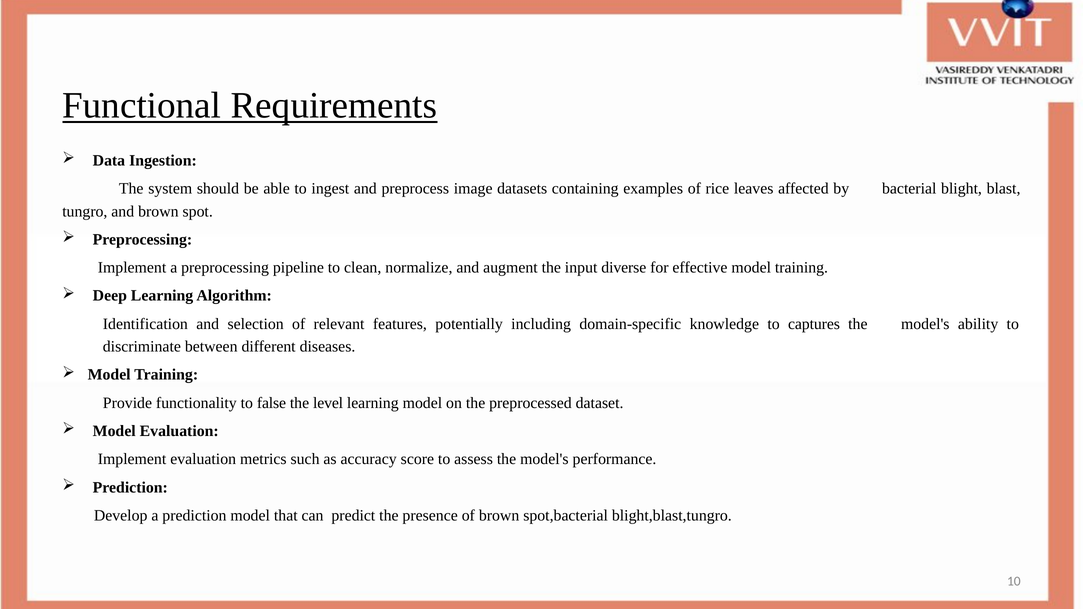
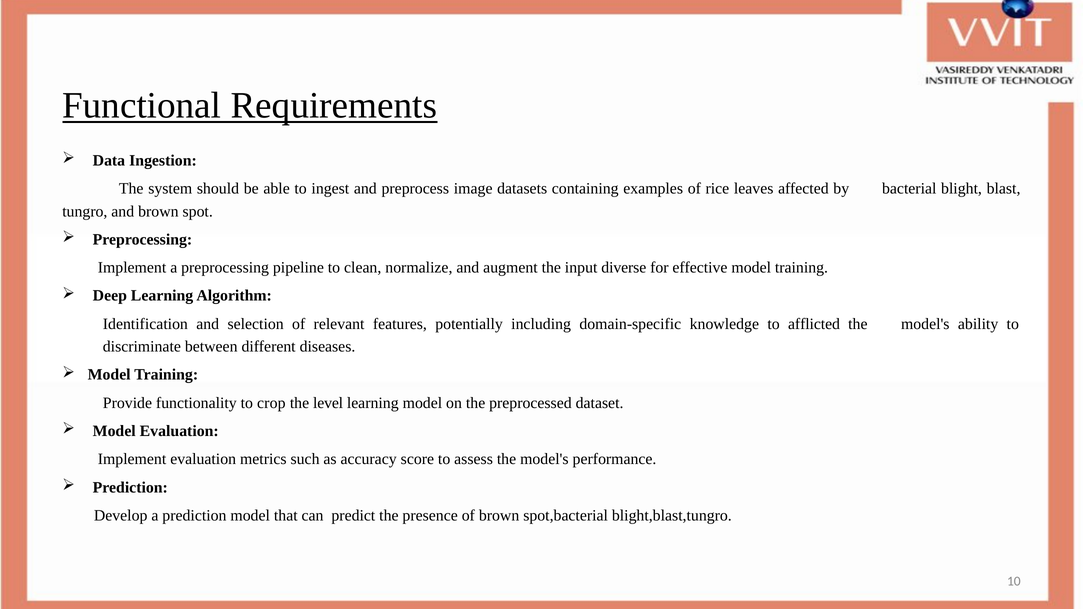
captures: captures -> afflicted (814, 324)
false: false -> crop (271, 403)
